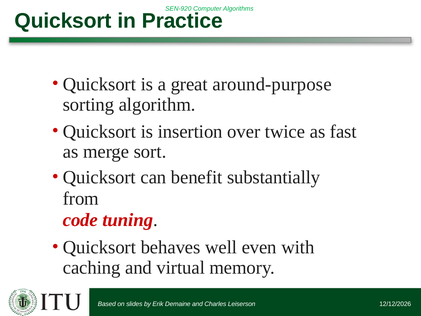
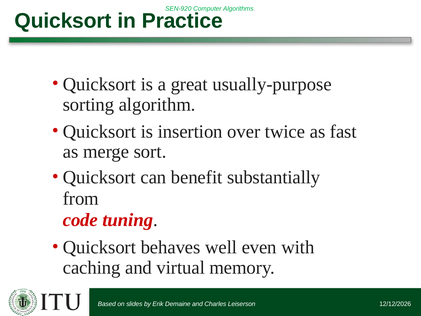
around-purpose: around-purpose -> usually-purpose (272, 84)
